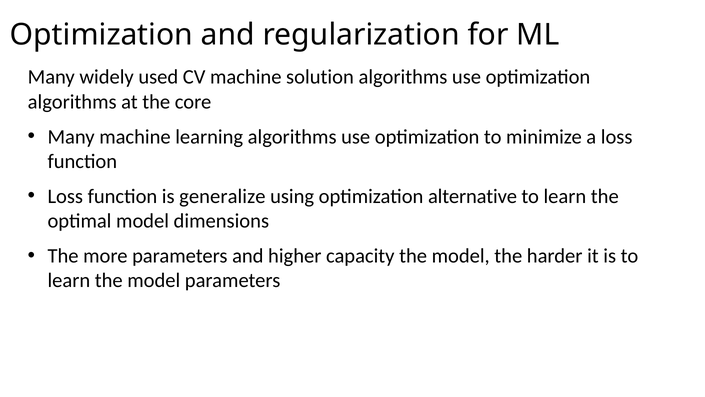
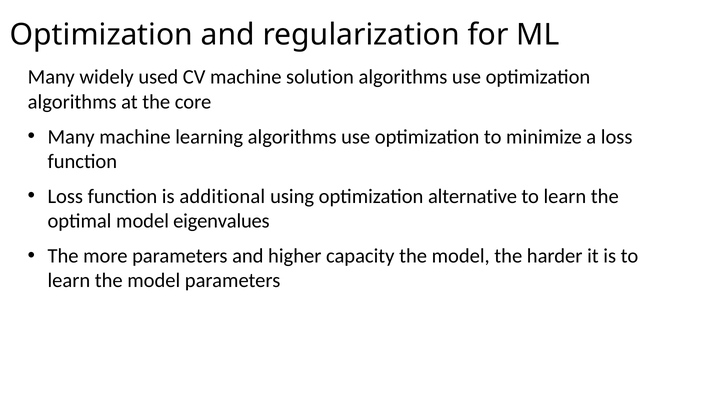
generalize: generalize -> additional (222, 196)
dimensions: dimensions -> eigenvalues (221, 221)
